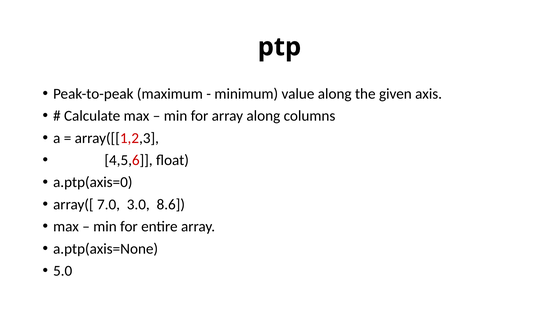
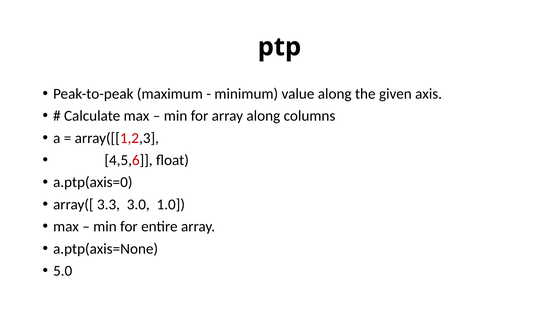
7.0: 7.0 -> 3.3 (109, 205)
8.6: 8.6 -> 1.0 (171, 205)
